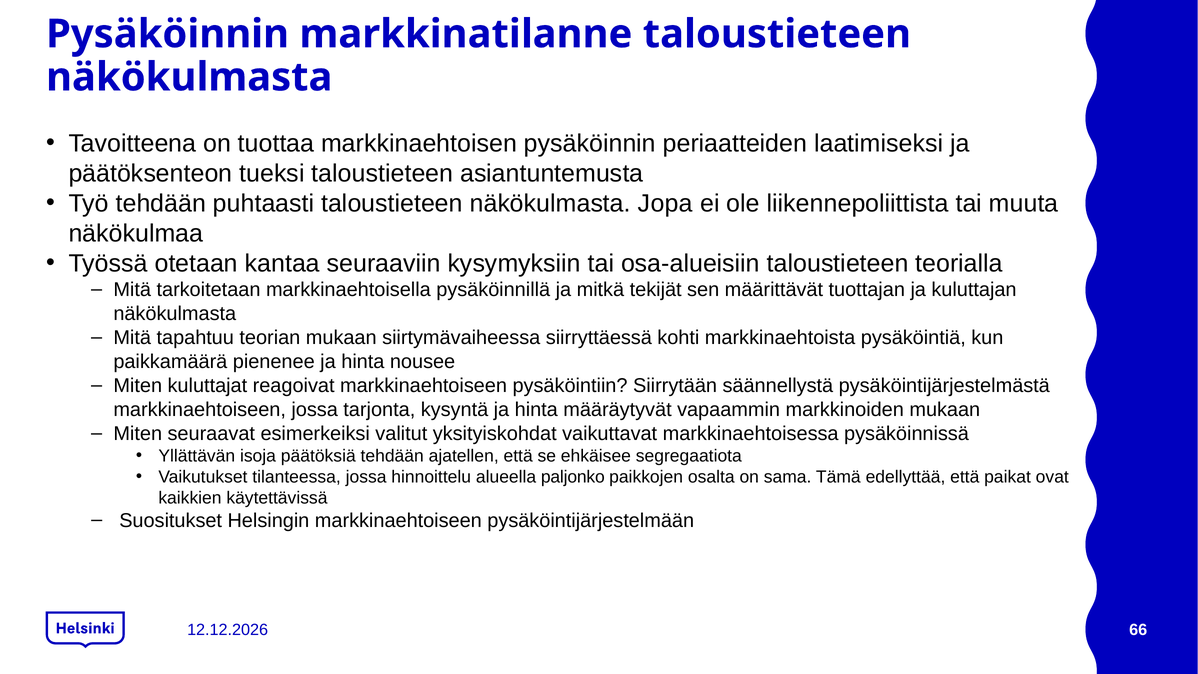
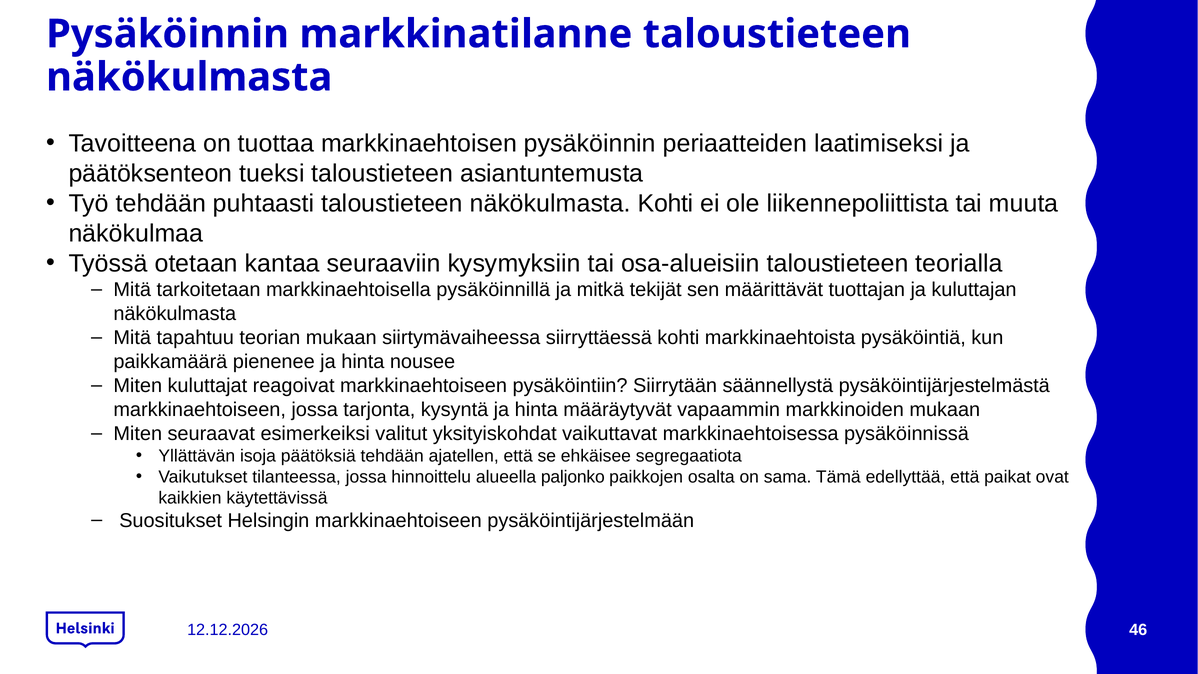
näkökulmasta Jopa: Jopa -> Kohti (666, 203)
66: 66 -> 46 (1138, 630)
